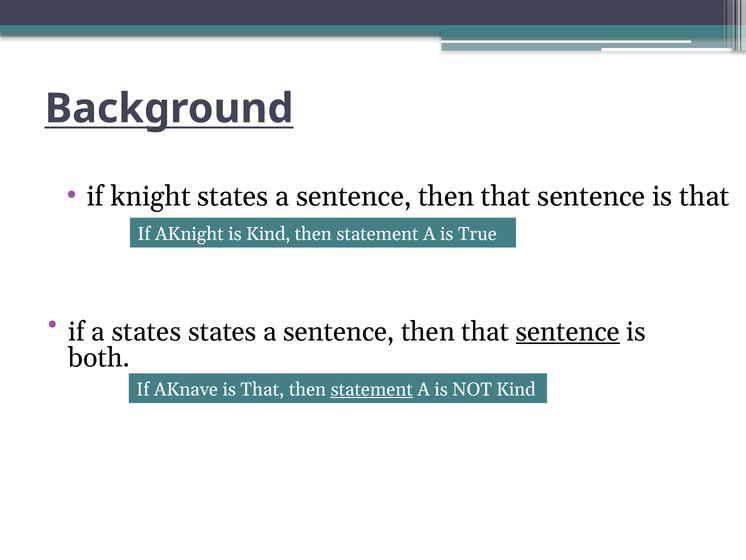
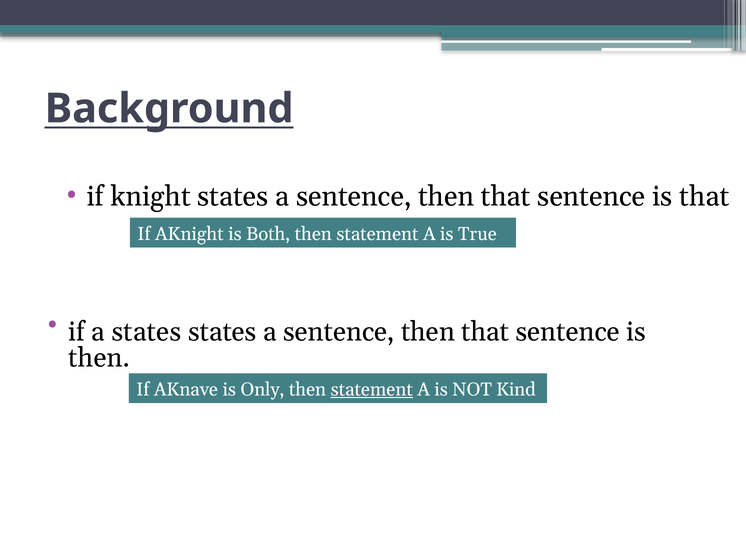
is Kind: Kind -> Both (268, 234)
sentence underline: present -> none (568, 331)
both: both -> then (99, 357)
AKnave is That: That -> Only (262, 389)
